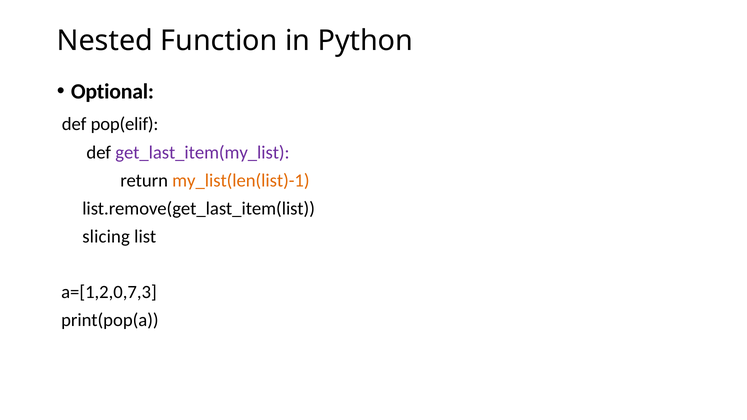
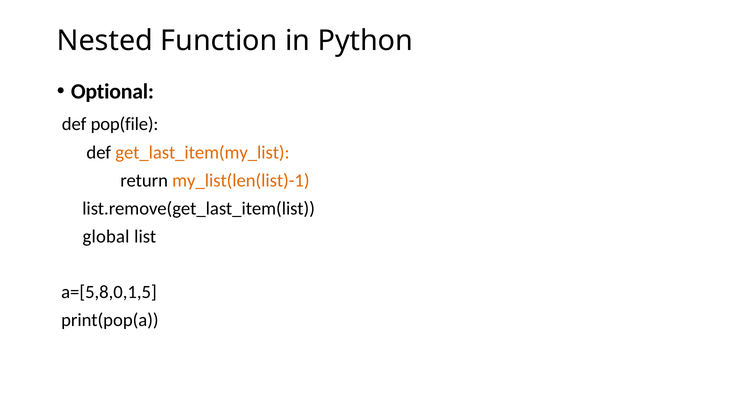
pop(elif: pop(elif -> pop(file (125, 124)
get_last_item(my_list colour: purple -> orange (202, 153)
slicing: slicing -> global (106, 237)
a=[1,2,0,7,3: a=[1,2,0,7,3 -> a=[5,8,0,1,5 (109, 292)
